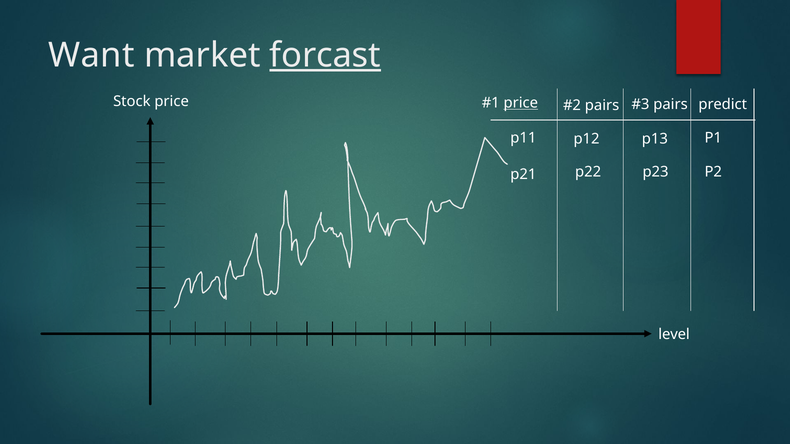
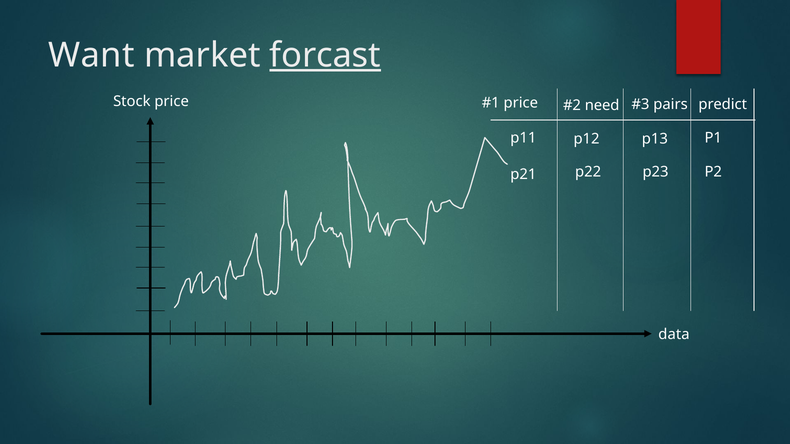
price underline: present -> none (521, 103)
pairs: pairs -> need (602, 105)
level: level -> data (674, 335)
